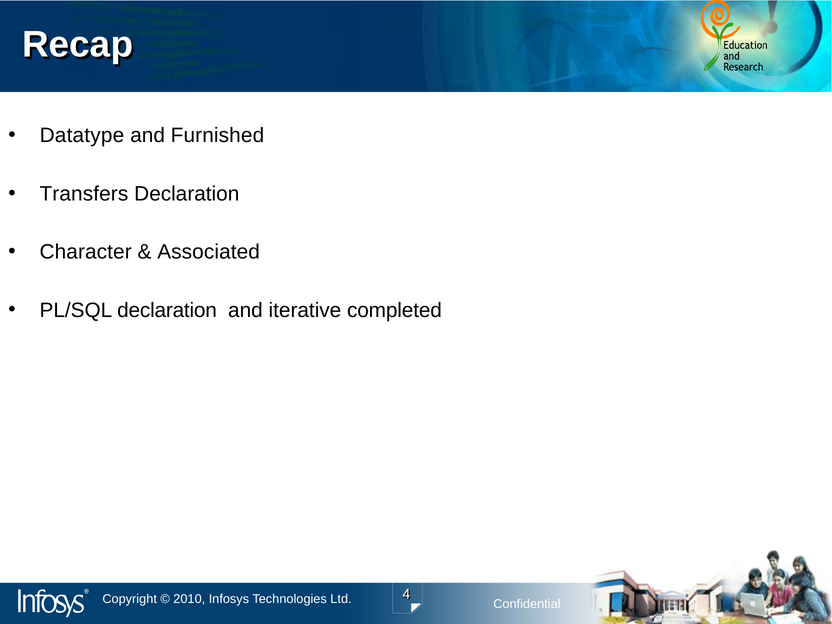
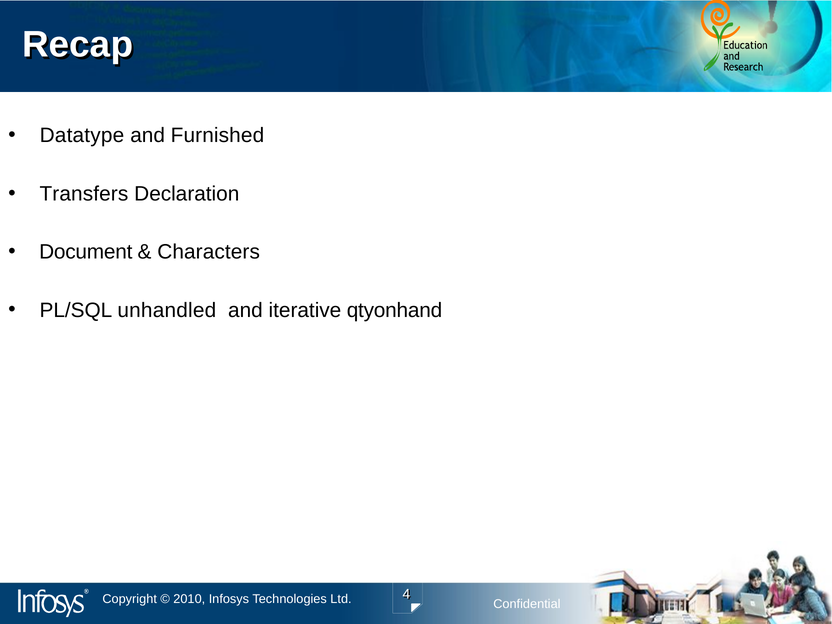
Character: Character -> Document (86, 252)
Associated: Associated -> Characters (209, 252)
PL/SQL declaration: declaration -> unhandled (167, 310)
completed: completed -> qtyonhand (394, 310)
